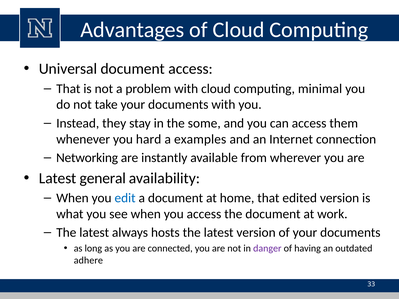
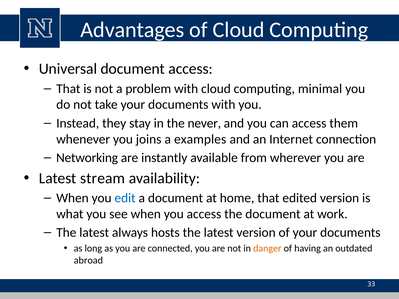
some: some -> never (204, 123)
hard: hard -> joins (149, 139)
general: general -> stream (103, 178)
danger colour: purple -> orange (267, 249)
adhere: adhere -> abroad (88, 260)
